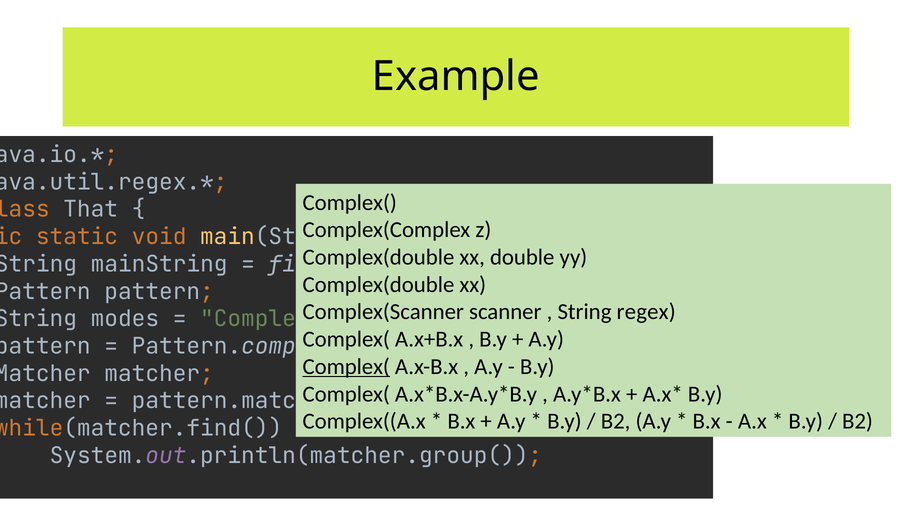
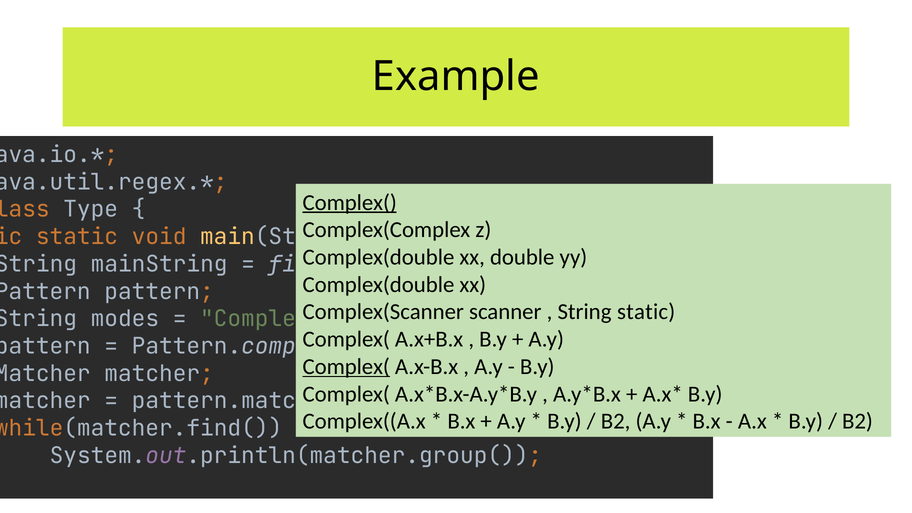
Complex( underline: none -> present (350, 202)
That: That -> Type (91, 209)
String regex: regex -> static (646, 312)
